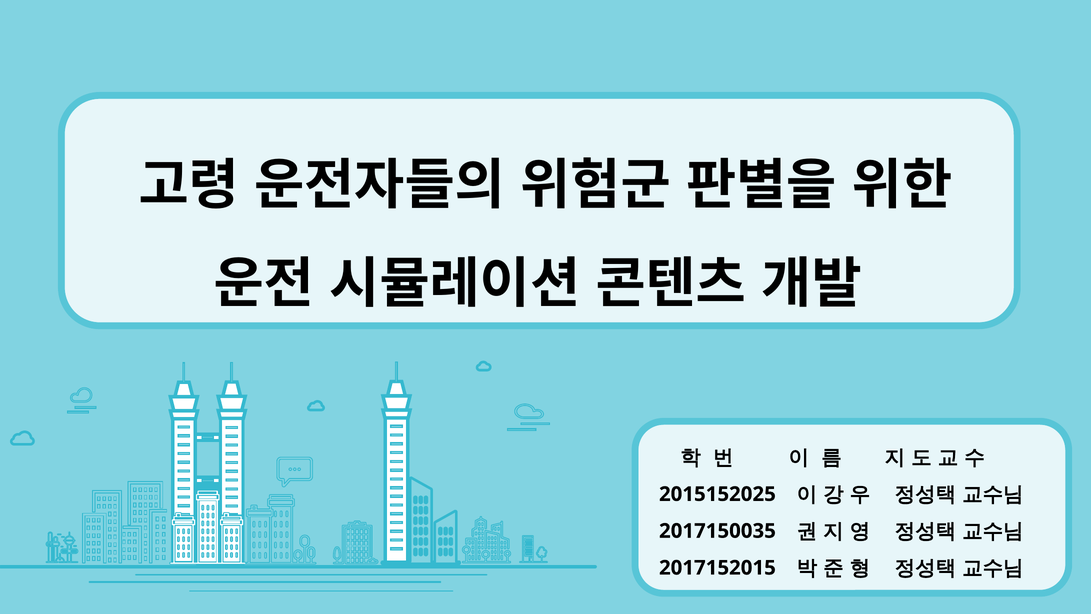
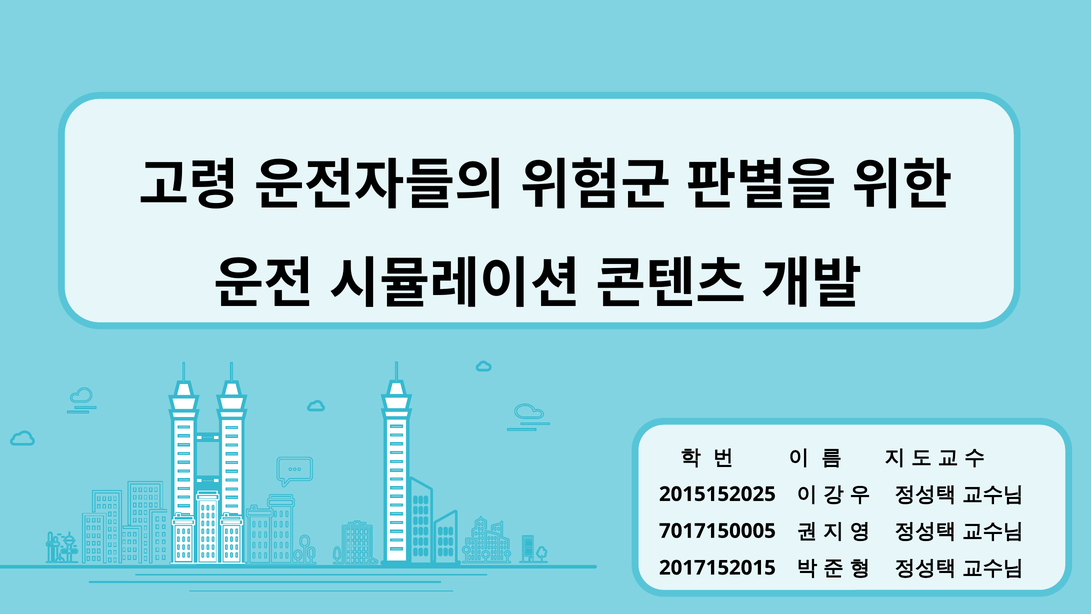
2017150035: 2017150035 -> 7017150005 (717, 531)
